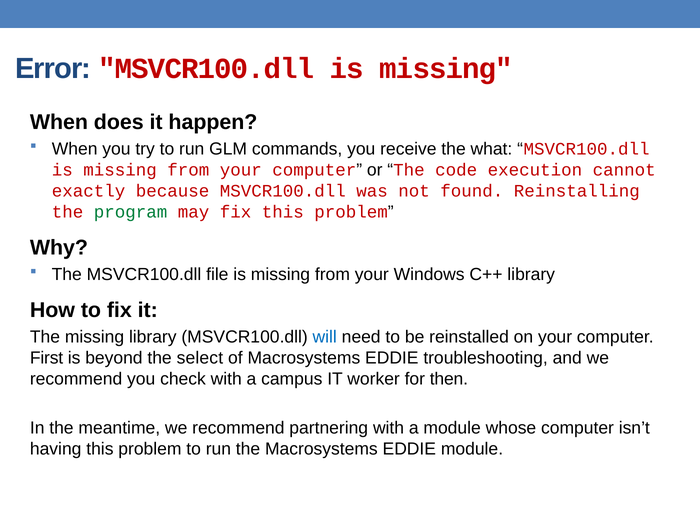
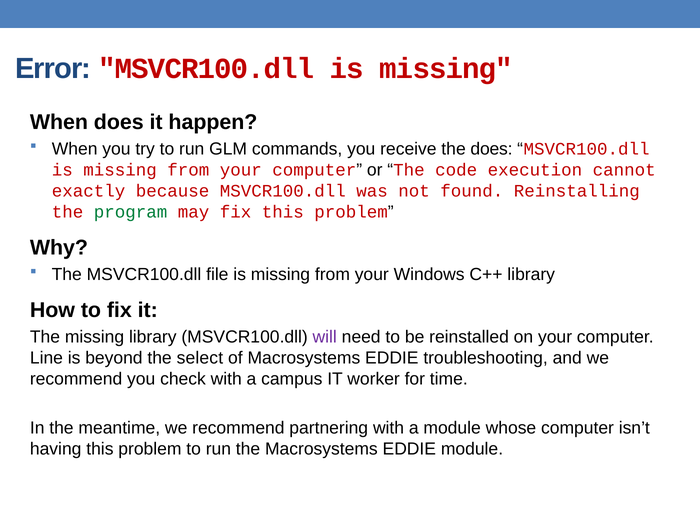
the what: what -> does (491, 149)
will colour: blue -> purple (325, 337)
First: First -> Line (46, 358)
then: then -> time (449, 379)
